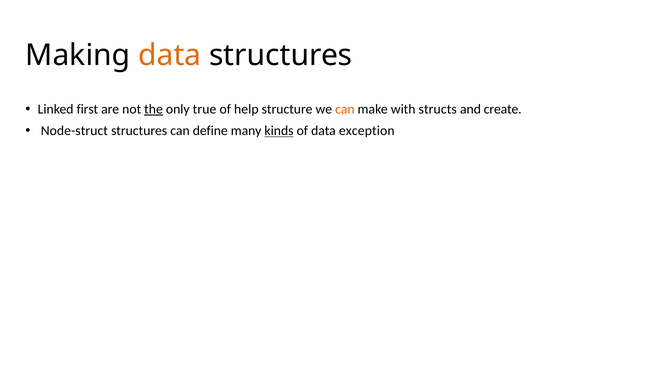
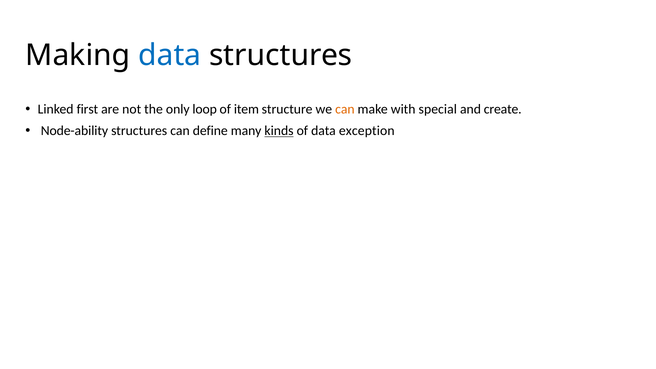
data colour: orange -> blue (170, 55)
the underline: present -> none (154, 109)
true: true -> loop (205, 109)
help: help -> item (246, 109)
structs: structs -> special (438, 109)
Node-struct: Node-struct -> Node-ability (74, 131)
